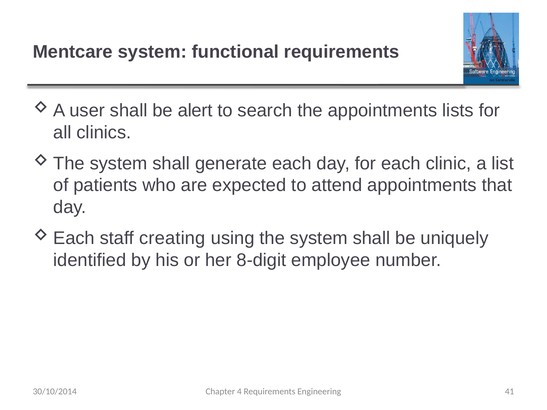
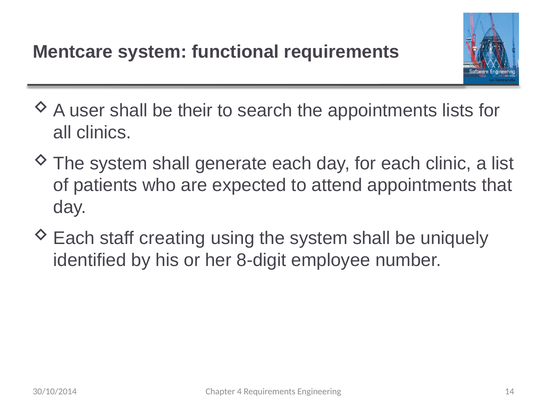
alert: alert -> their (195, 111)
41: 41 -> 14 (510, 392)
